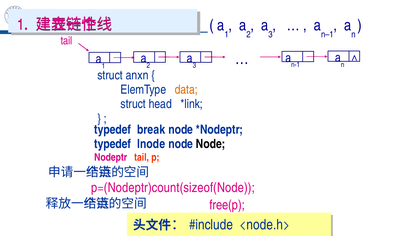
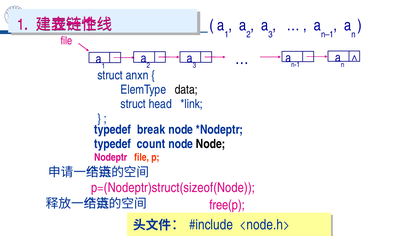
tail: tail -> file (66, 41)
data colour: orange -> black (186, 90)
lnode: lnode -> count (151, 144)
Nodeptr tail: tail -> file (142, 157)
p=(Nodeptr)count(sizeof(Node: p=(Nodeptr)count(sizeof(Node -> p=(Nodeptr)struct(sizeof(Node (173, 188)
